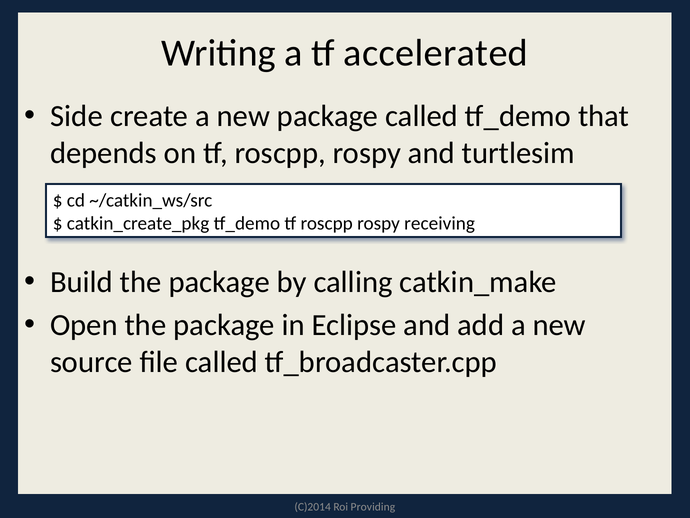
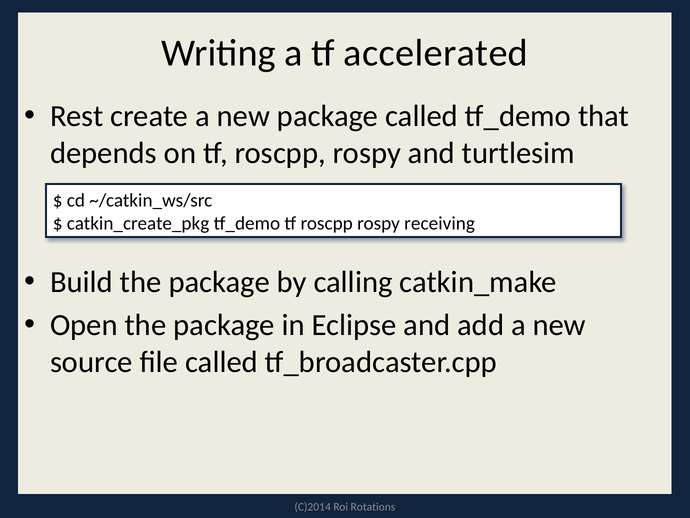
Side: Side -> Rest (77, 116)
Providing: Providing -> Rotations (373, 507)
